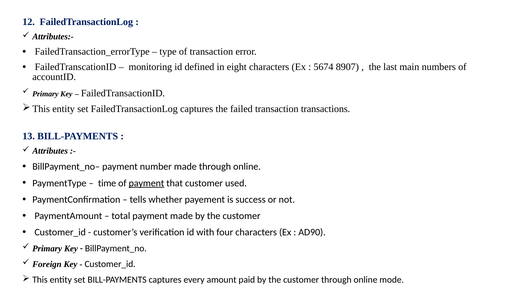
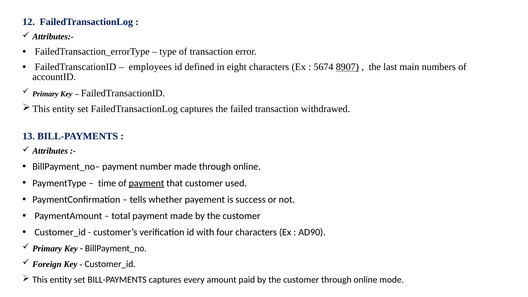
monitoring: monitoring -> employees (150, 67)
8907 underline: none -> present (347, 67)
transactions: transactions -> withdrawed (326, 109)
